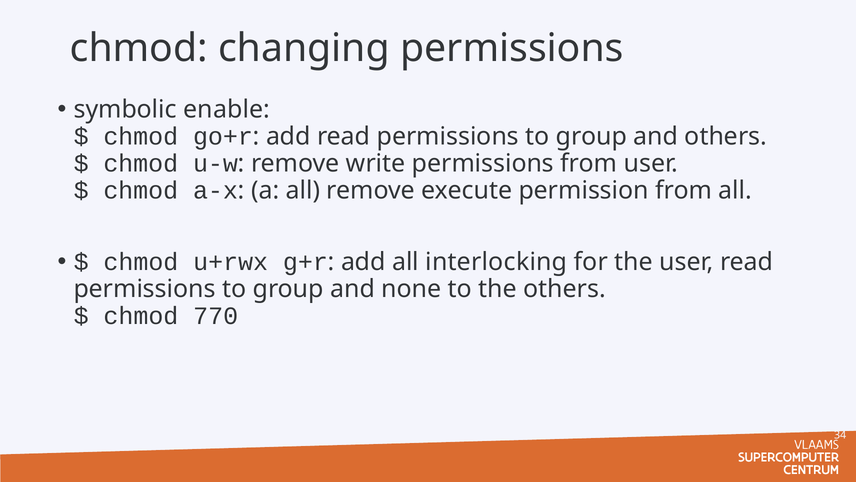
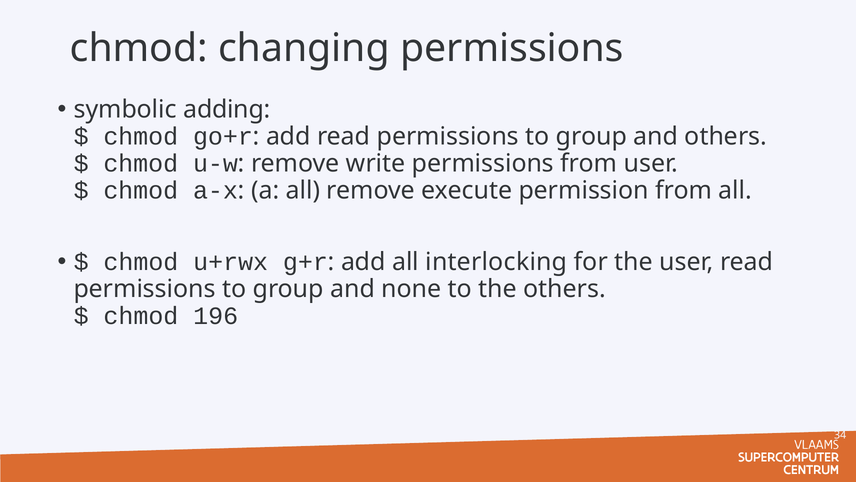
enable: enable -> adding (227, 109)
770: 770 -> 196 (216, 316)
